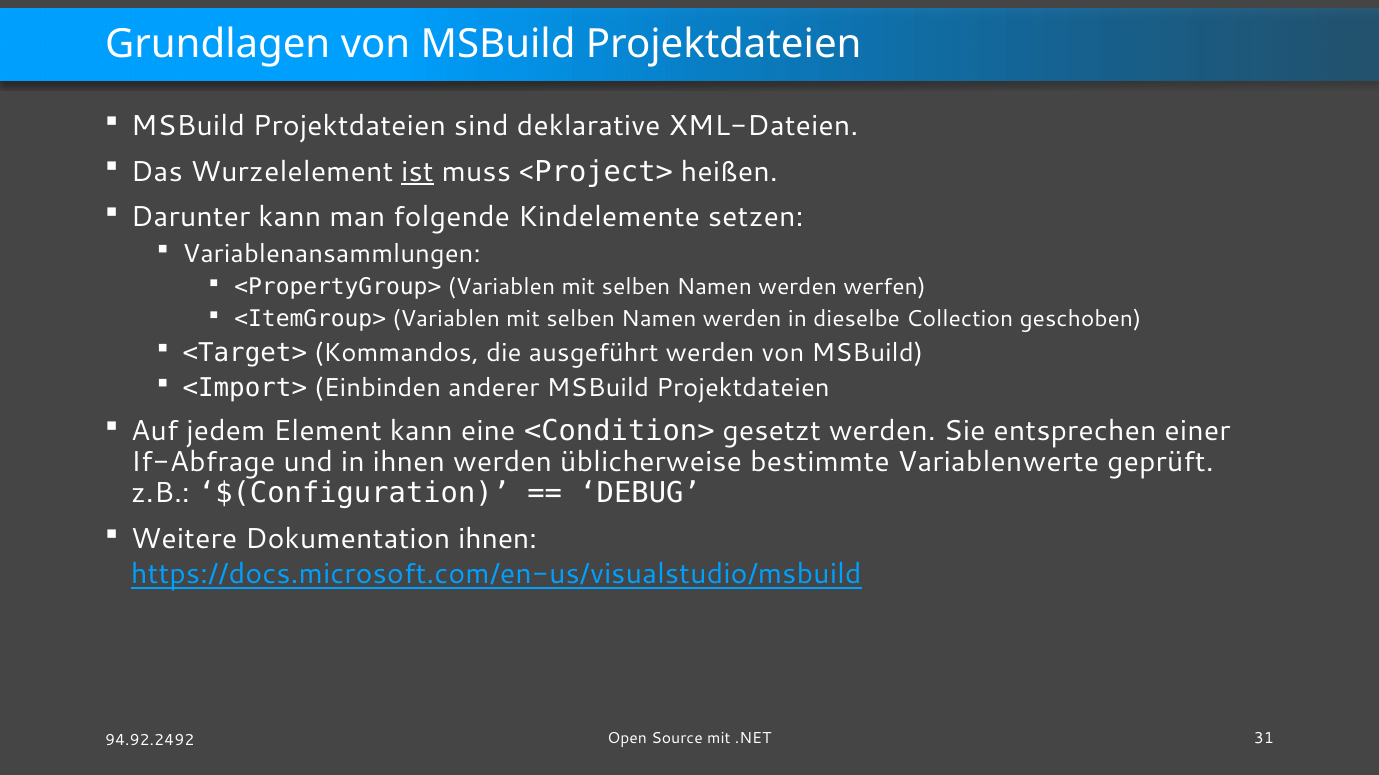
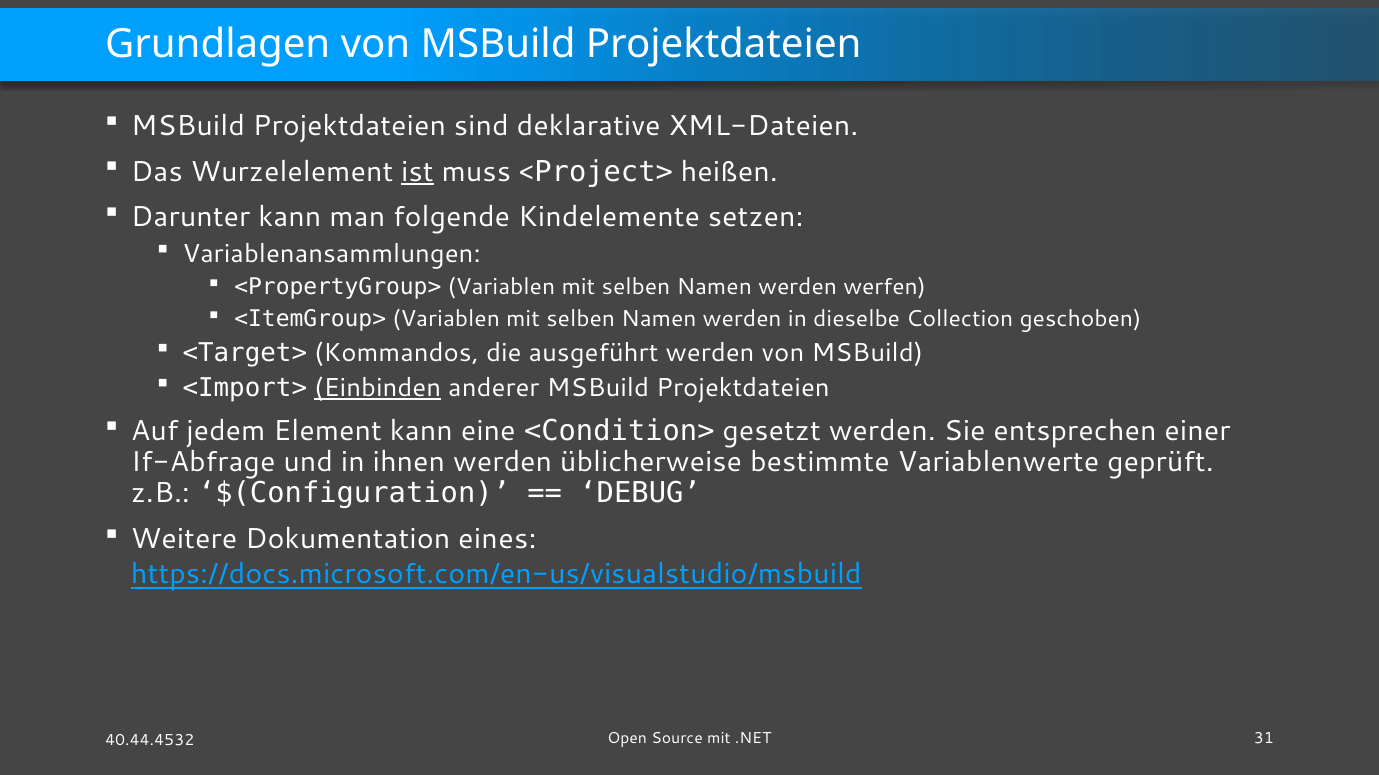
Einbinden underline: none -> present (378, 388)
Dokumentation ihnen: ihnen -> eines (497, 539)
94.92.2492: 94.92.2492 -> 40.44.4532 (150, 741)
